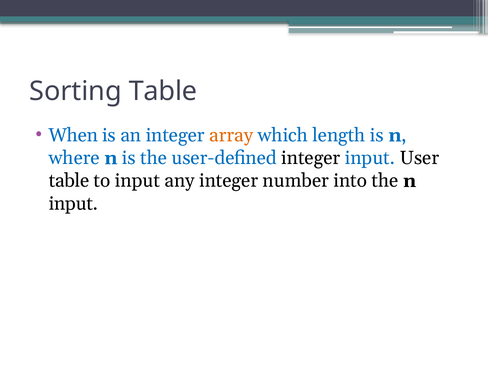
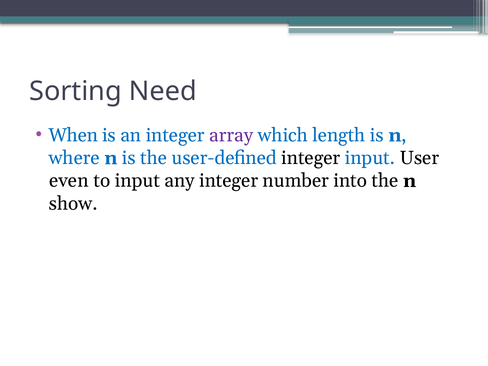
Sorting Table: Table -> Need (163, 91)
array colour: orange -> purple (231, 135)
table: table -> even (69, 181)
input: input -> show (73, 204)
